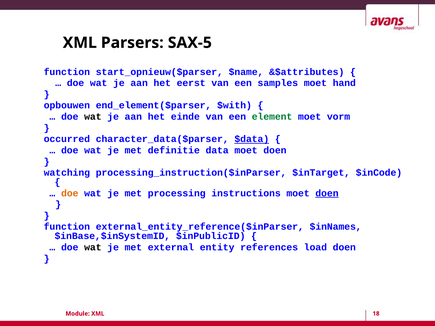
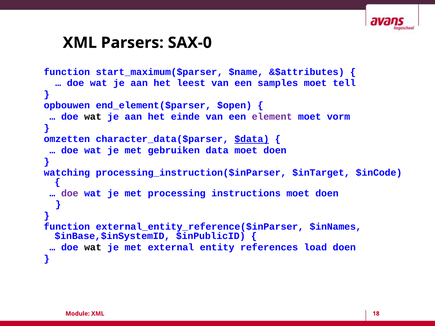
SAX-5: SAX-5 -> SAX-0 (190, 43)
start_opnieuw($parser: start_opnieuw($parser -> start_maximum($parser (159, 72)
eerst: eerst -> leest (191, 83)
hand: hand -> tell (344, 83)
$with: $with -> $open (235, 106)
element colour: green -> purple (272, 117)
occurred: occurred -> omzetten (67, 139)
definitie: definitie -> gebruiken (174, 150)
doe colour: orange -> purple (70, 193)
doen underline: present -> none (327, 193)
